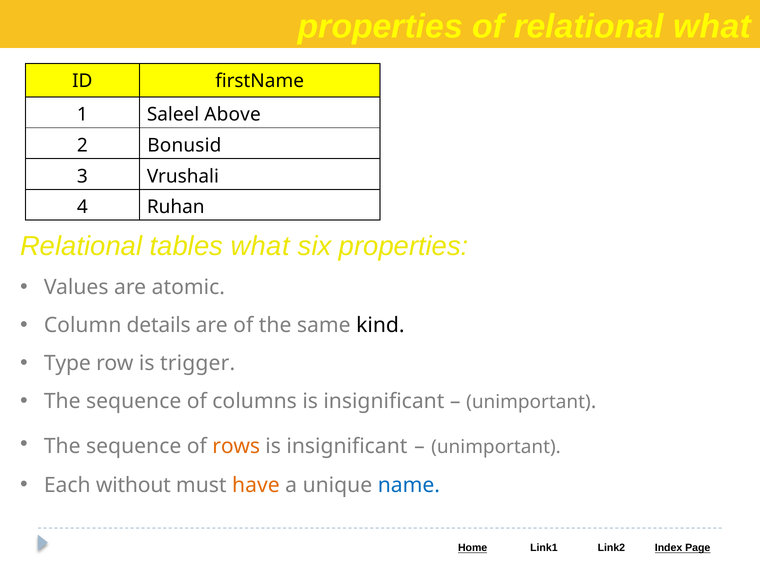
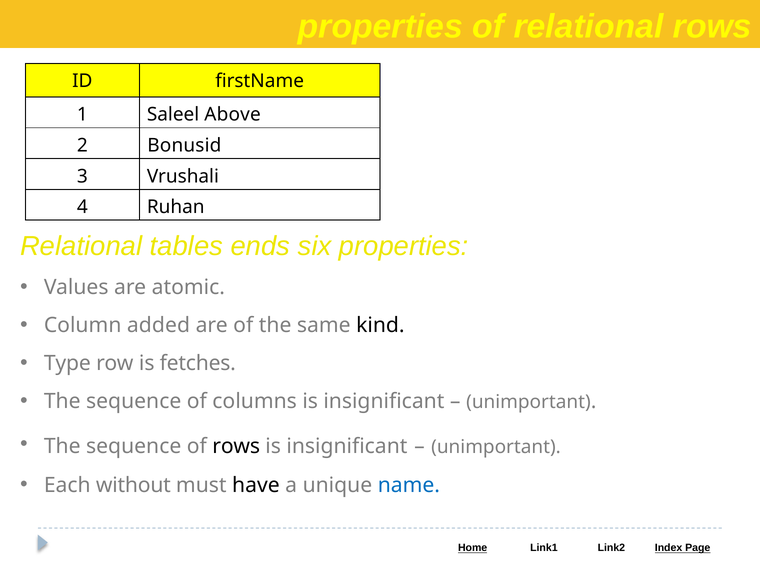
relational what: what -> rows (712, 26)
tables what: what -> ends (260, 246)
details: details -> added (158, 325)
trigger: trigger -> fetches (198, 363)
rows colour: orange -> black (236, 446)
have colour: orange -> black (256, 485)
